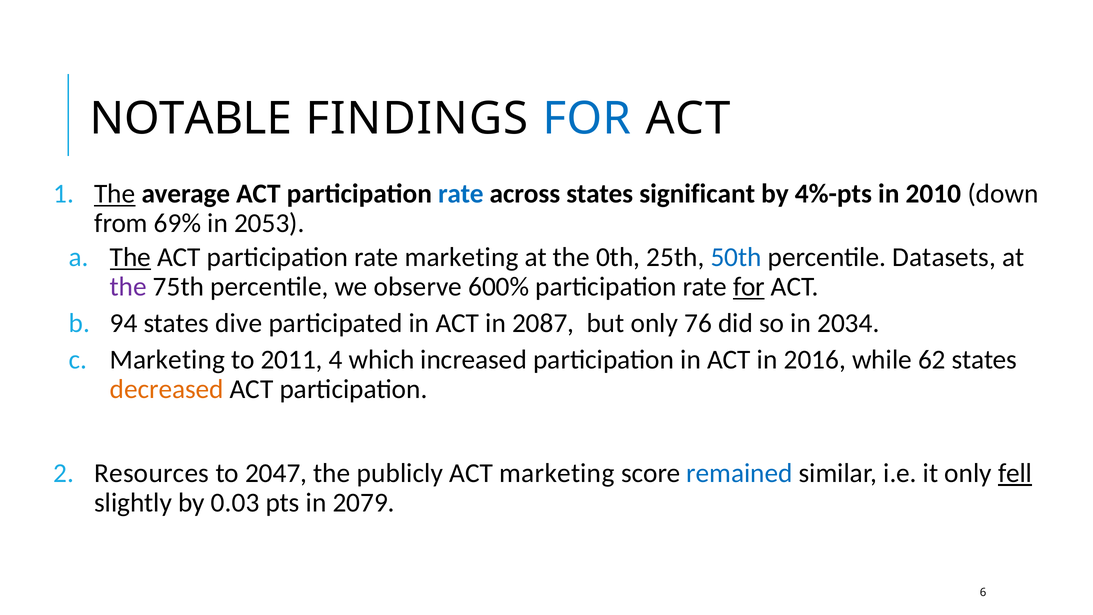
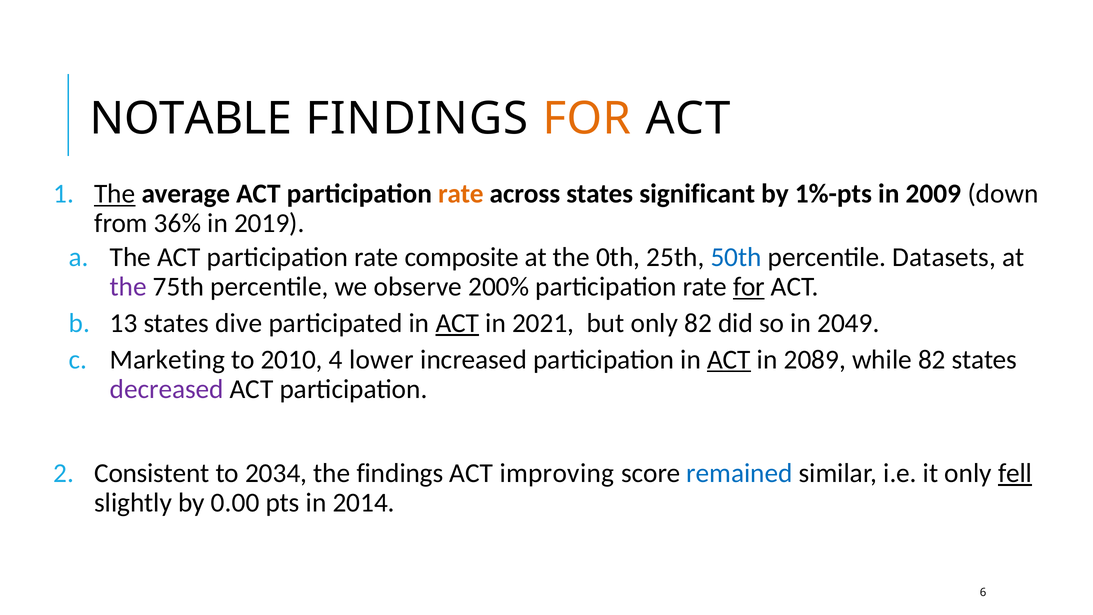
FOR colour: blue -> orange (587, 119)
rate colour: blue -> orange (461, 194)
4%-pts: 4%-pts -> 1%-pts (833, 194)
2010: 2010 -> 2009 (933, 194)
69%: 69% -> 36% (177, 223)
2053: 2053 -> 2019 (269, 223)
The underline: present -> none (130, 257)
rate marketing: marketing -> composite (462, 257)
600%: 600% -> 200% (499, 287)
94: 94 -> 13 (124, 323)
ACT underline: none -> present (457, 323)
2087: 2087 -> 2021 (543, 323)
only 76: 76 -> 82 (698, 323)
2034: 2034 -> 2049 (848, 323)
2011: 2011 -> 2010 (292, 360)
which: which -> lower (381, 360)
ACT underline: none -> present (729, 360)
2016: 2016 -> 2089 (815, 360)
while 62: 62 -> 82 (932, 360)
decreased colour: orange -> purple (167, 389)
Resources: Resources -> Consistent (152, 473)
2047: 2047 -> 2034 (276, 473)
the publicly: publicly -> findings (400, 473)
ACT marketing: marketing -> improving (557, 473)
0.03: 0.03 -> 0.00 (235, 503)
2079: 2079 -> 2014 (364, 503)
